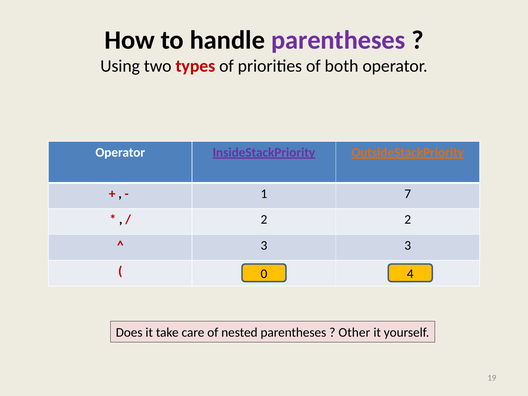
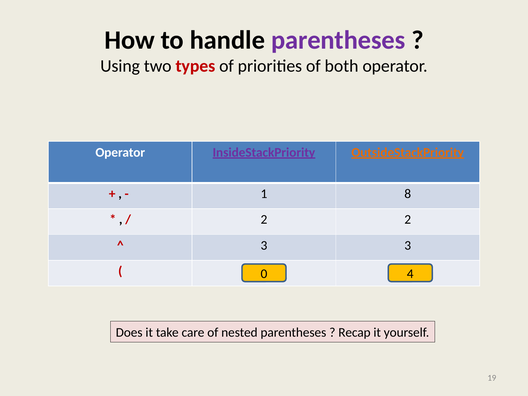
7: 7 -> 8 (408, 194)
Other: Other -> Recap (354, 333)
